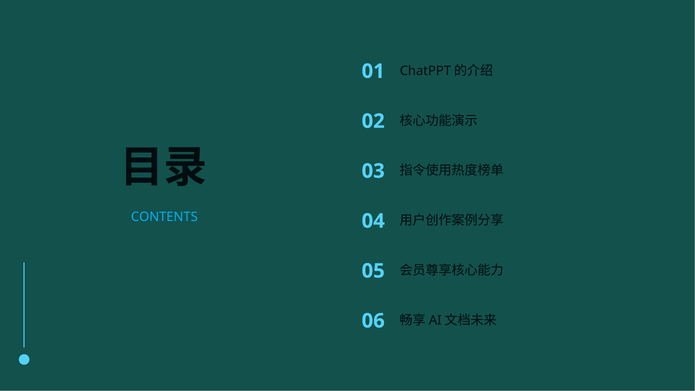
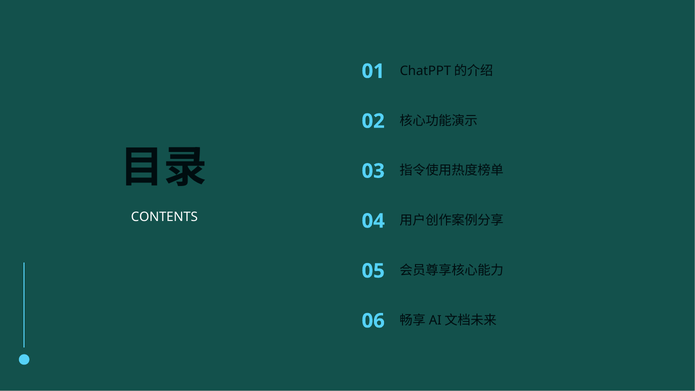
CONTENTS colour: light blue -> white (164, 217)
